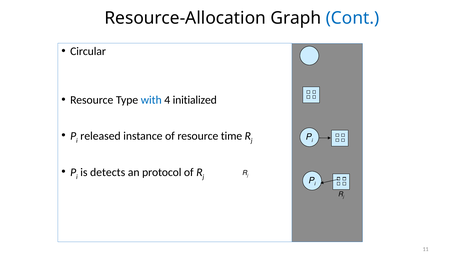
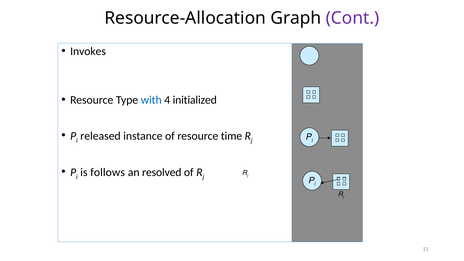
Cont colour: blue -> purple (353, 18)
Circular: Circular -> Invokes (88, 51)
detects: detects -> follows (108, 172)
protocol: protocol -> resolved (162, 172)
